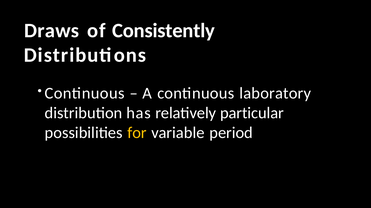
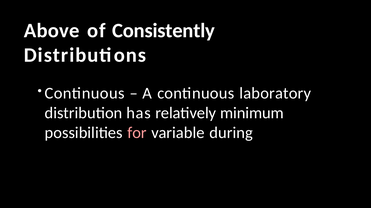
Draws: Draws -> Above (52, 31)
particular: particular -> minimum (252, 113)
for colour: yellow -> pink (137, 133)
period: period -> during (231, 133)
